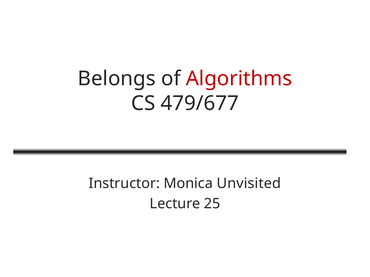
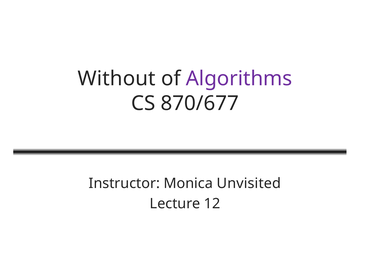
Belongs: Belongs -> Without (117, 79)
Algorithms colour: red -> purple (239, 79)
479/677: 479/677 -> 870/677 (200, 103)
25: 25 -> 12 (212, 204)
